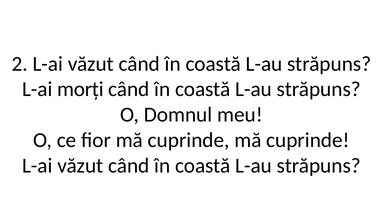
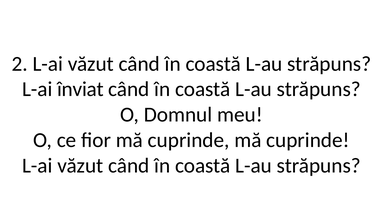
morți: morți -> înviat (80, 89)
